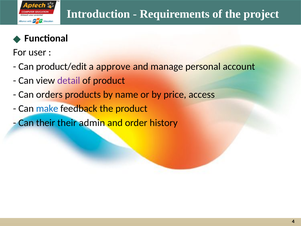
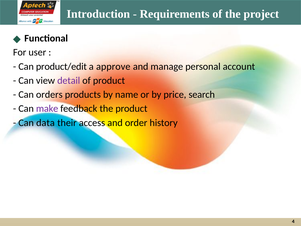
access: access -> search (202, 95)
make colour: blue -> purple (47, 109)
Can their: their -> data (45, 123)
admin: admin -> access (92, 123)
